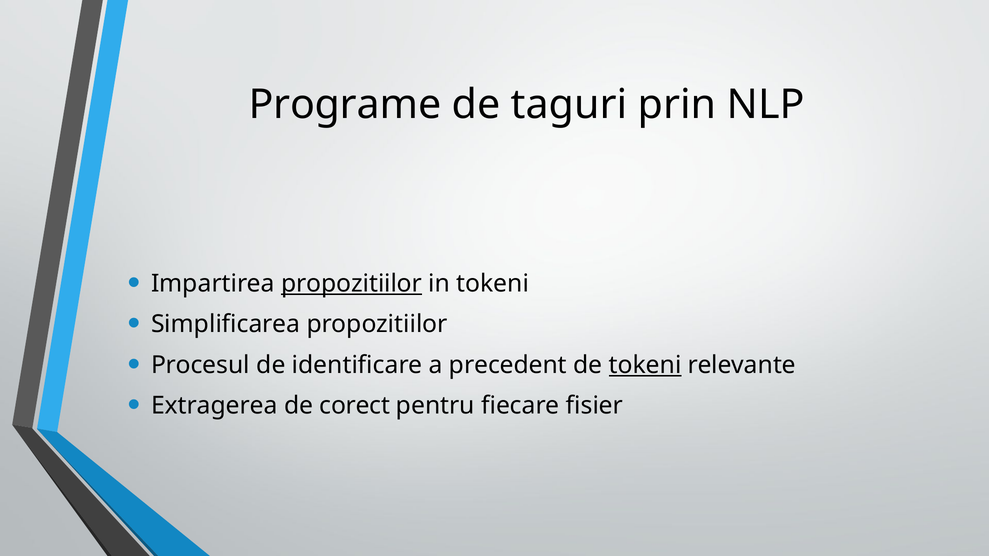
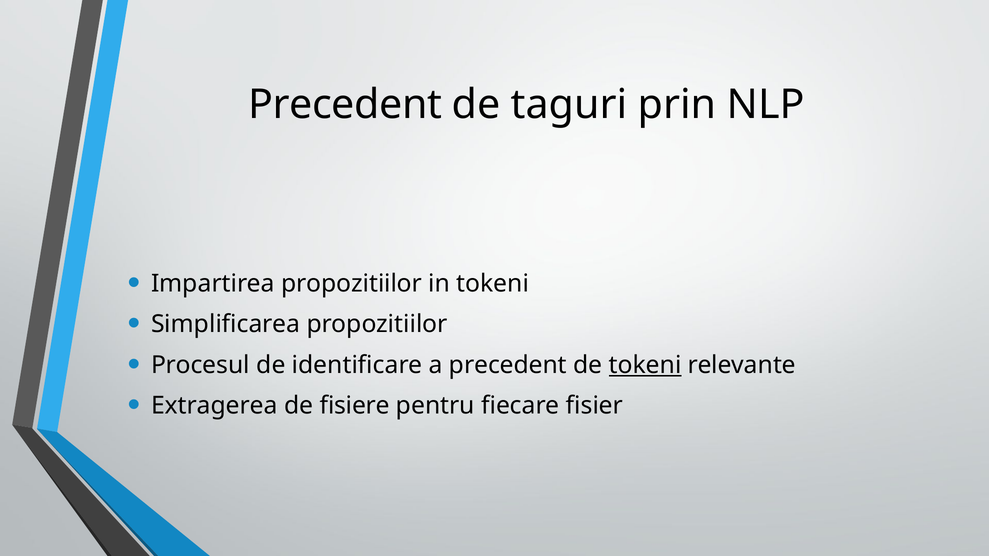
Programe: Programe -> Precedent (345, 105)
propozitiilor underline: present -> none (352, 284)
corect: corect -> fisiere (355, 406)
